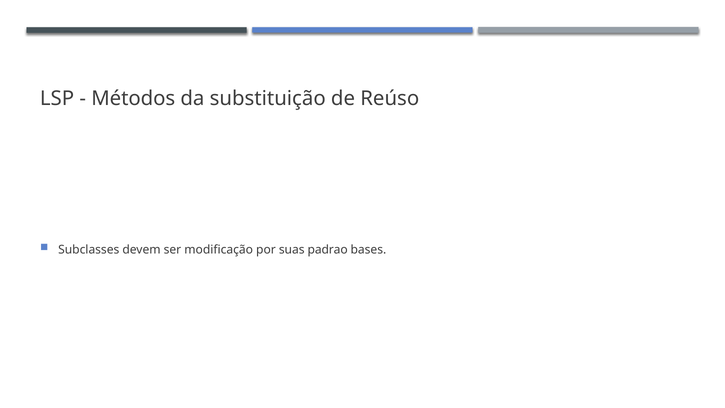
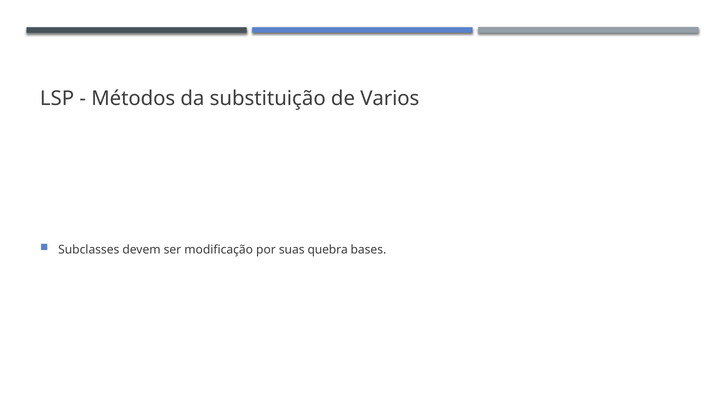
Reúso: Reúso -> Varios (390, 99)
padrao: padrao -> quebra (328, 250)
